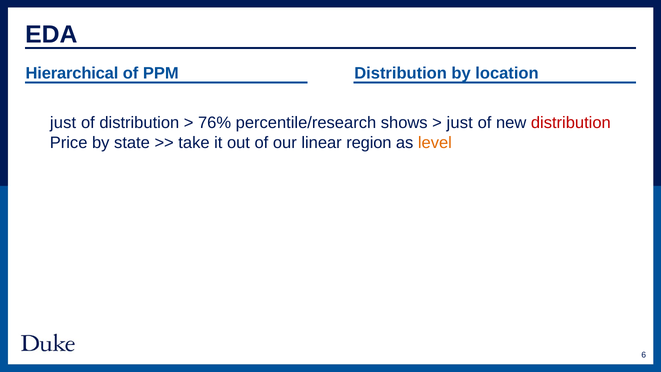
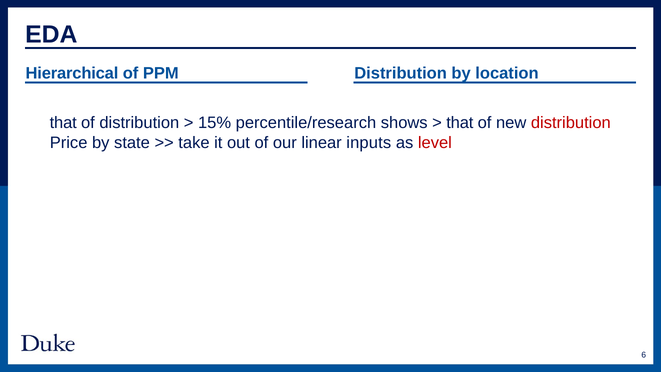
just: just -> that (63, 123)
76%: 76% -> 15% (215, 123)
just: just -> that (460, 123)
region: region -> inputs (369, 143)
level colour: orange -> red (435, 143)
